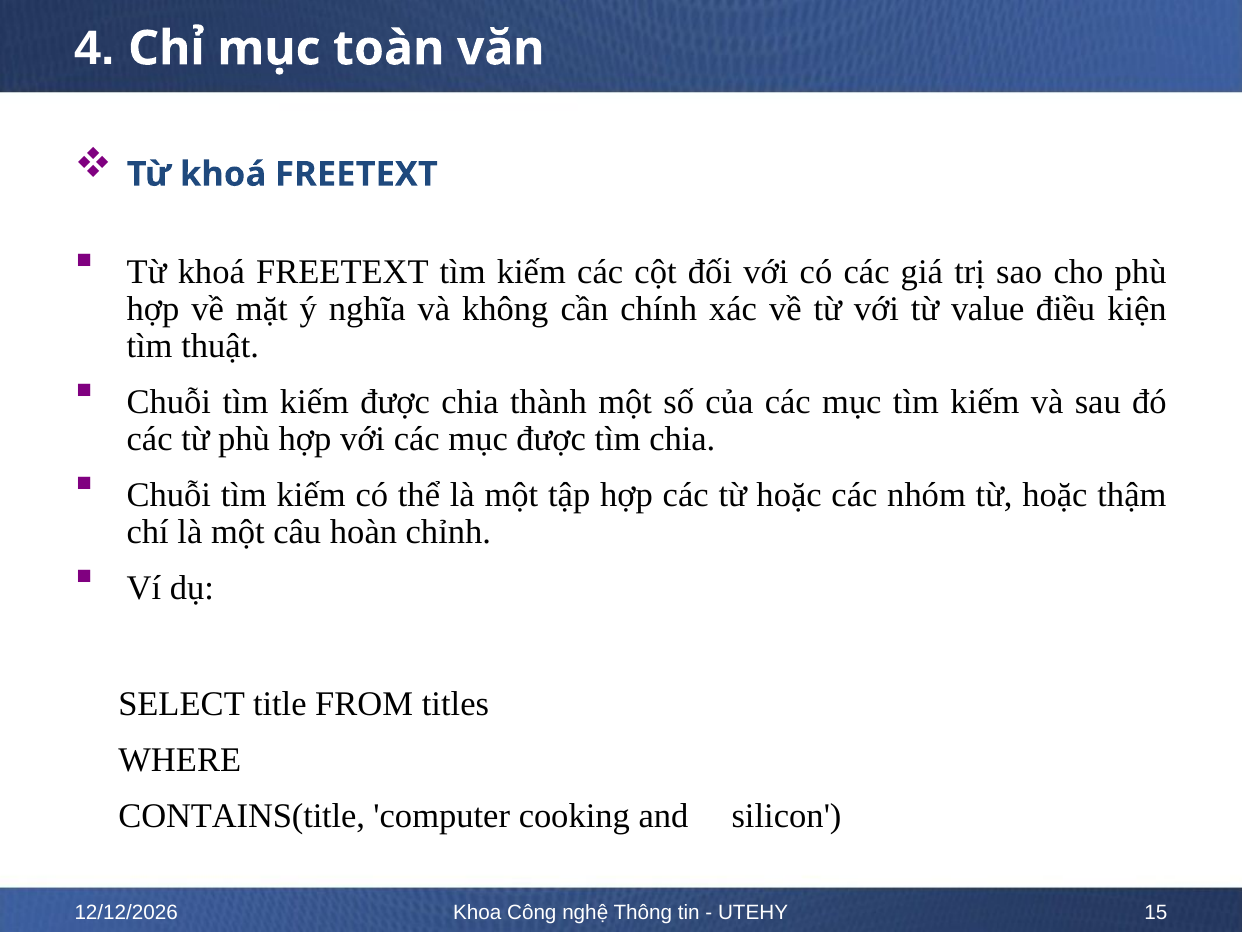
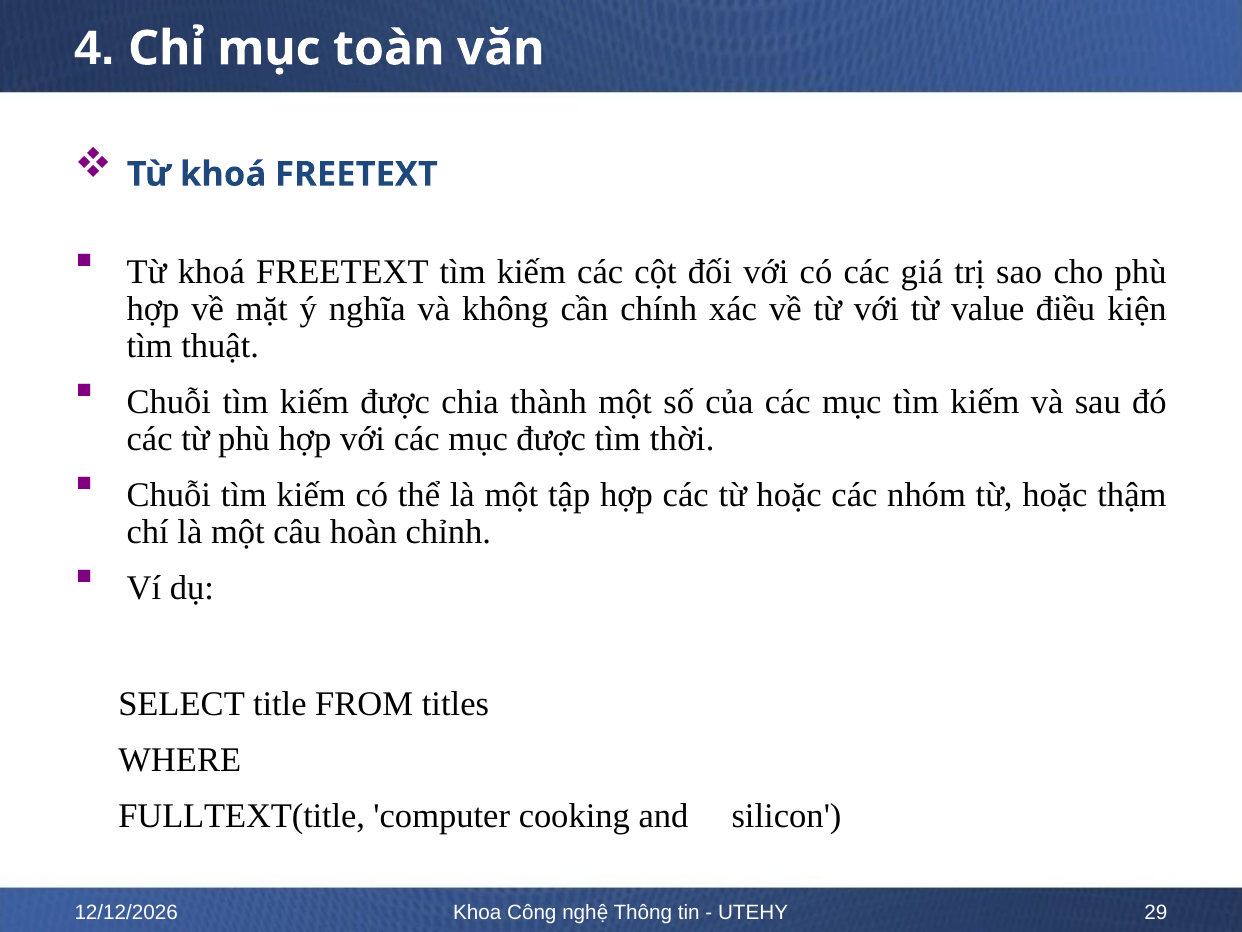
tìm chia: chia -> thời (682, 439)
CONTAINS(title: CONTAINS(title -> FULLTEXT(title (242, 816)
15: 15 -> 29 (1156, 912)
